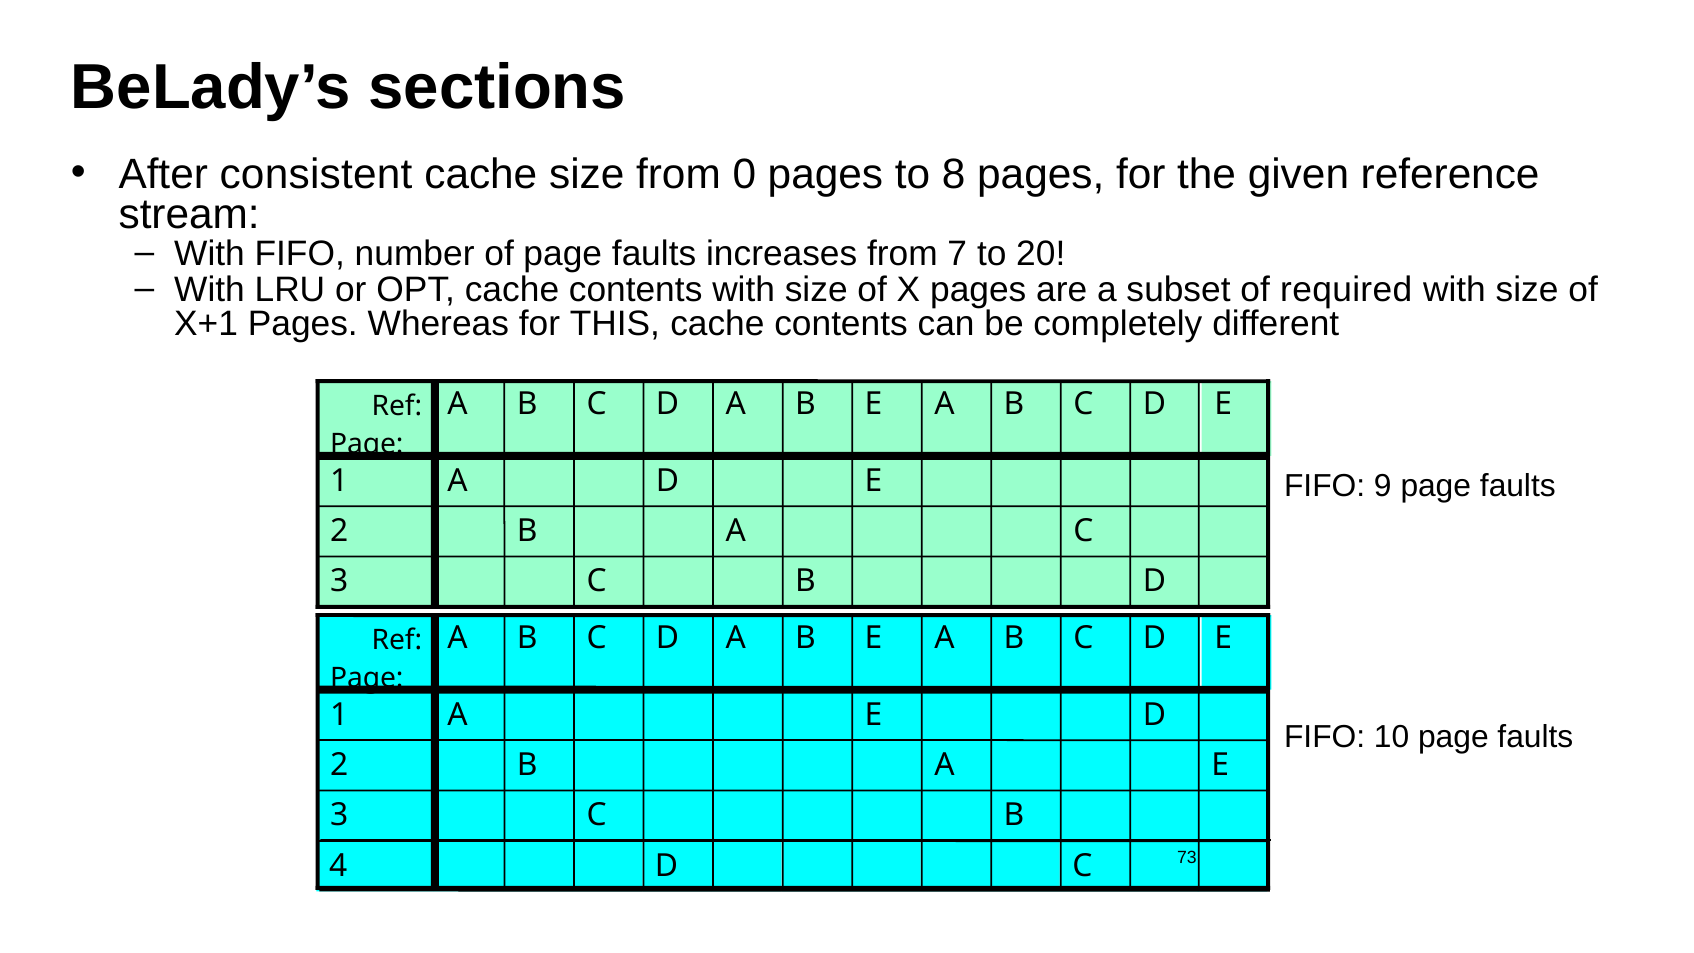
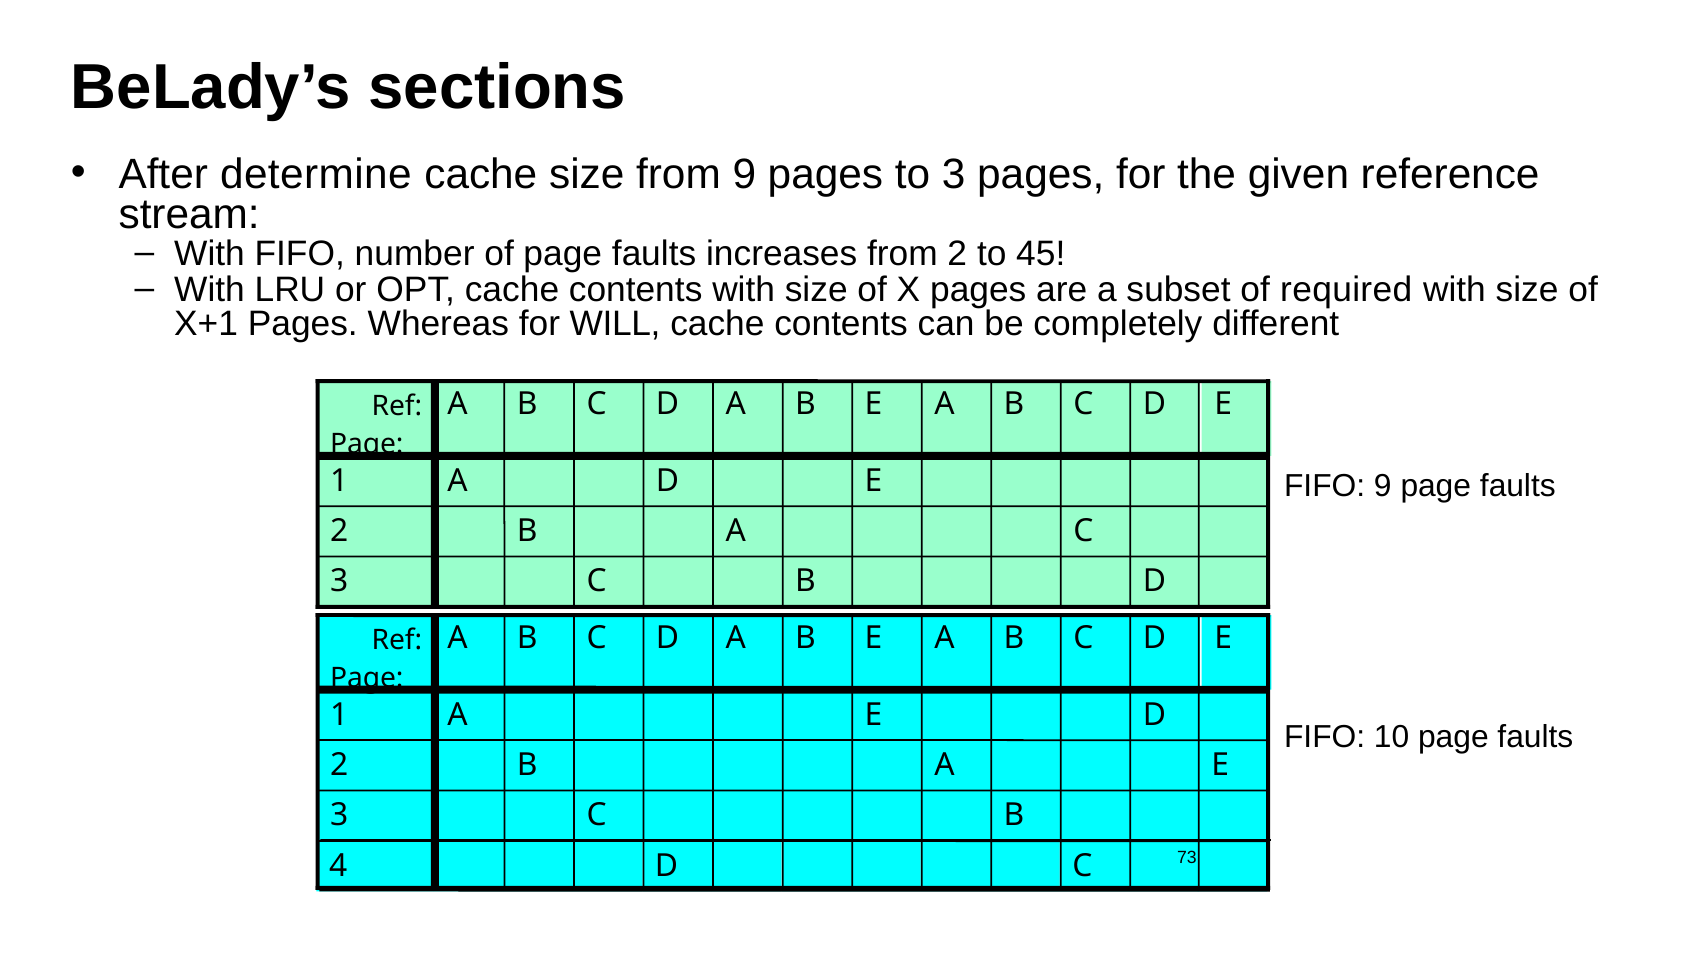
consistent: consistent -> determine (316, 174)
from 0: 0 -> 9 (744, 174)
to 8: 8 -> 3 (954, 174)
from 7: 7 -> 2 (957, 254)
20: 20 -> 45 (1041, 254)
THIS: THIS -> WILL (615, 324)
